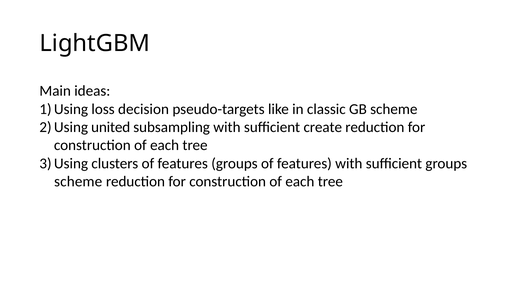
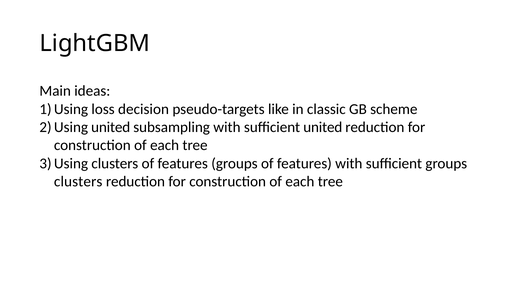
sufficient create: create -> united (323, 127)
scheme: scheme -> clusters (78, 182)
